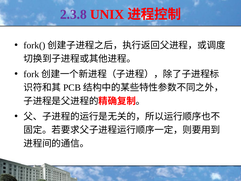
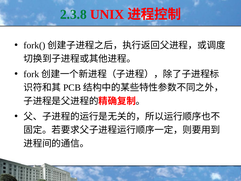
2.3.8 colour: purple -> green (73, 14)
